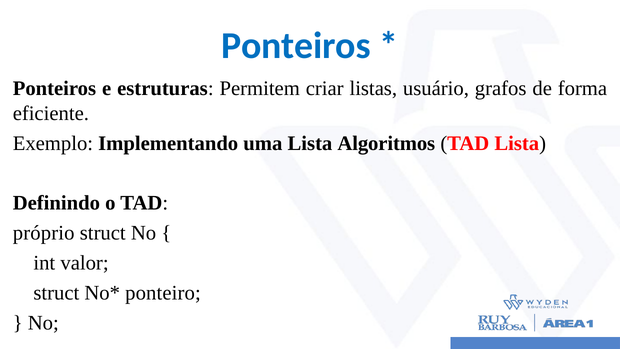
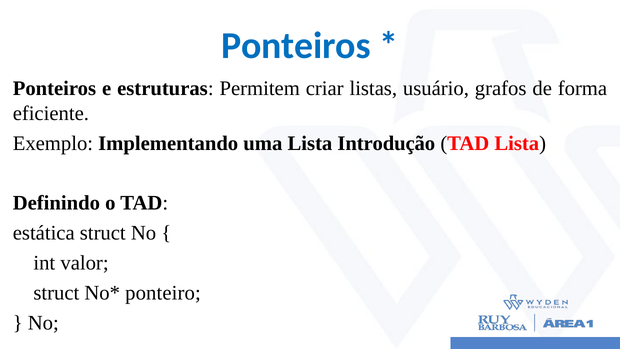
Algoritmos: Algoritmos -> Introdução (386, 143)
próprio: próprio -> estática (44, 233)
